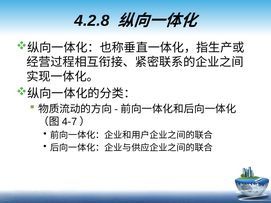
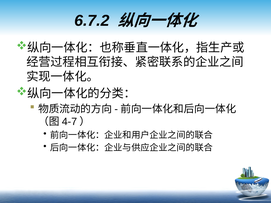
4.2.8: 4.2.8 -> 6.7.2 (92, 21)
